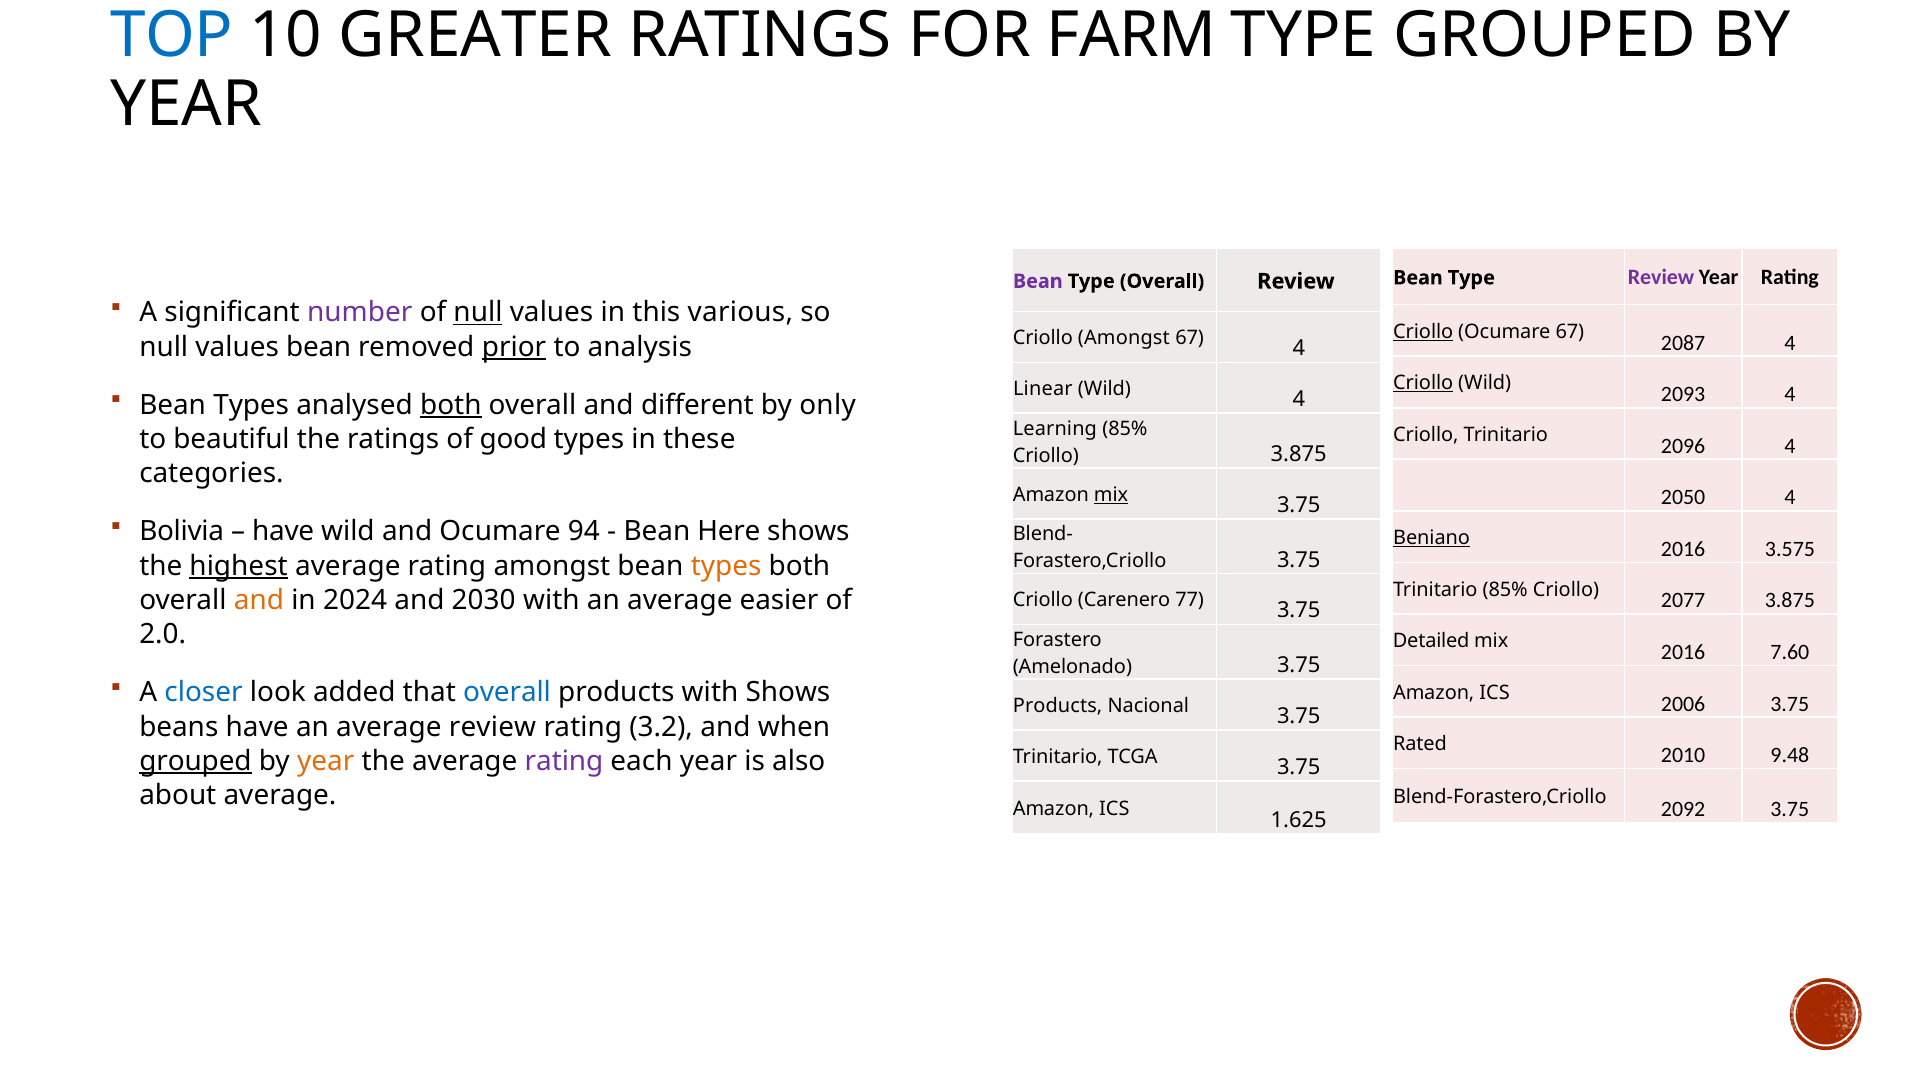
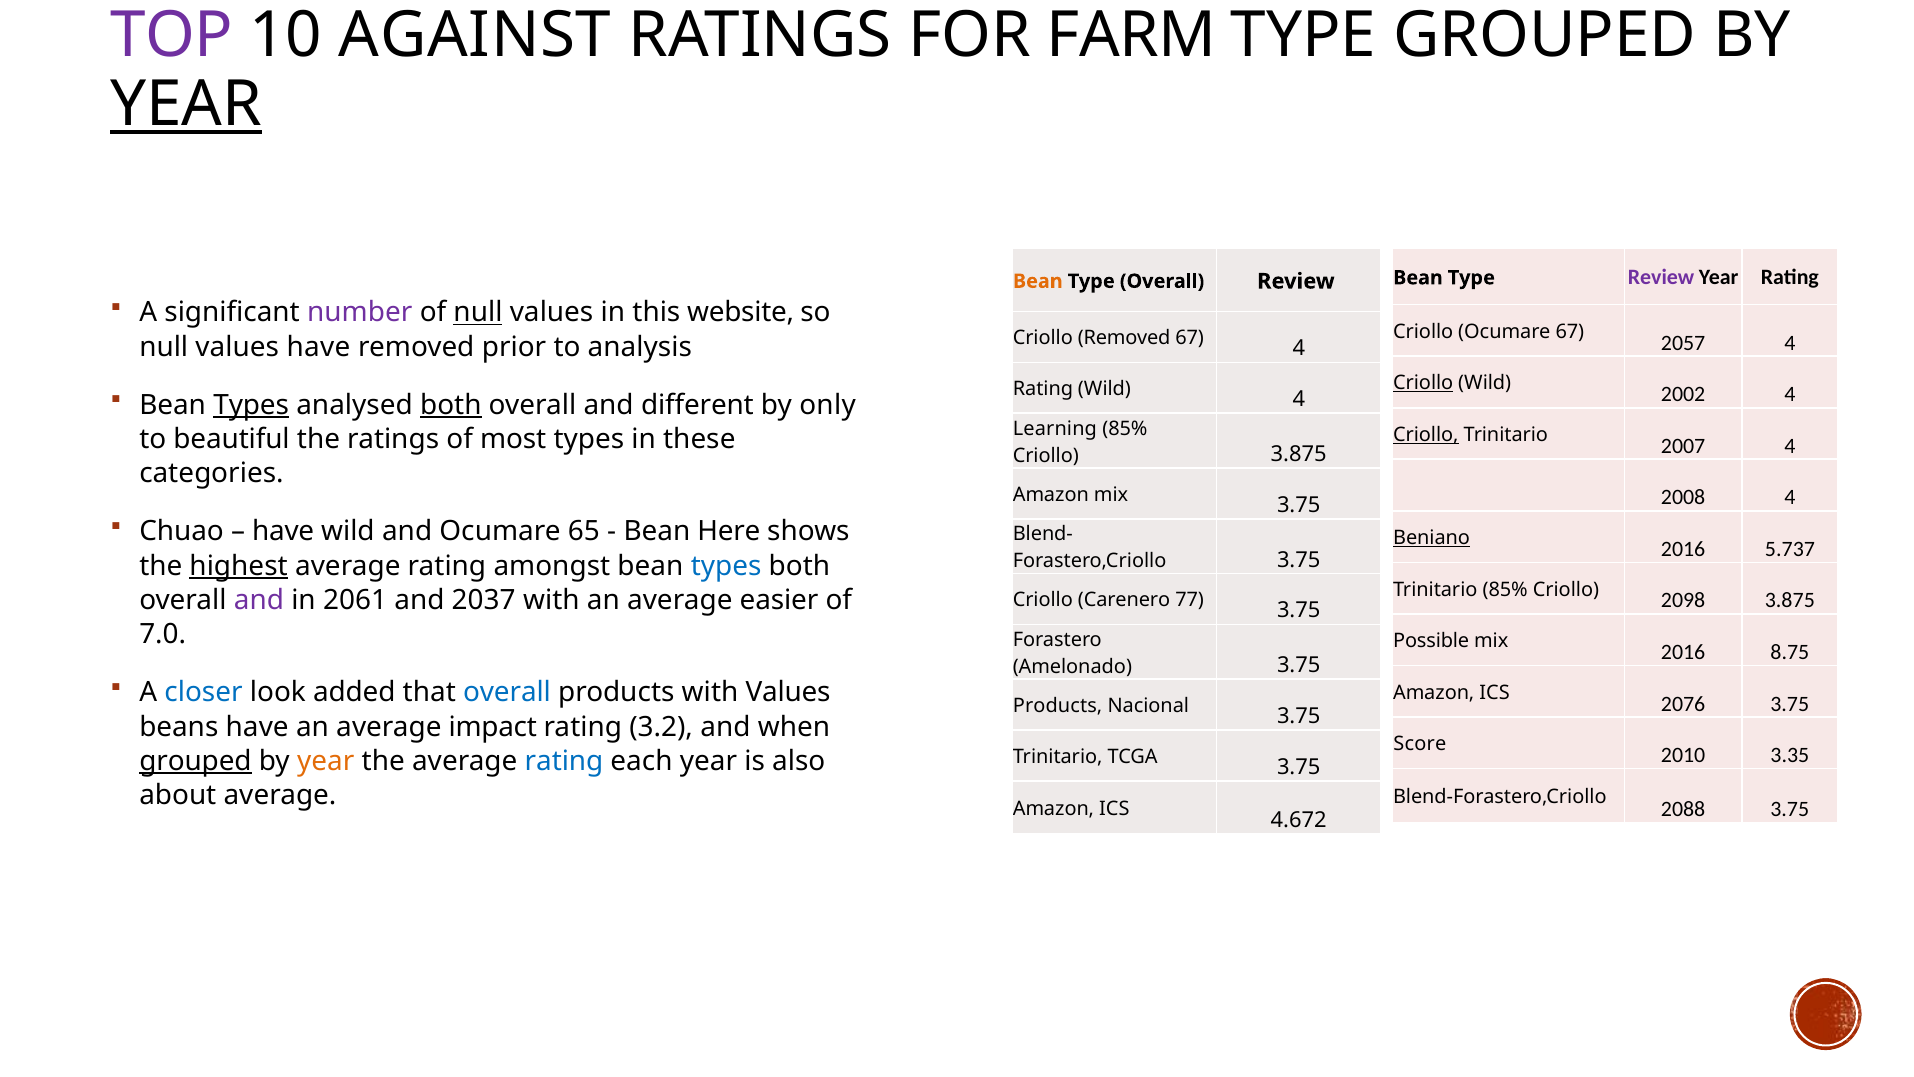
TOP colour: blue -> purple (172, 36)
GREATER: GREATER -> AGAINST (475, 36)
YEAR underline: none -> present (186, 105)
Bean colour: purple -> orange (1038, 281)
various: various -> website (741, 312)
Criollo underline: present -> none (1423, 332)
2087: 2087 -> 2057 (1683, 343)
Criollo Amongst: Amongst -> Removed (1124, 338)
values bean: bean -> have (318, 347)
prior underline: present -> none (514, 347)
2093: 2093 -> 2002 (1683, 394)
Linear: Linear -> Rating (1043, 389)
Types underline: none -> present (251, 405)
Criollo underline: none -> present (1426, 435)
2096: 2096 -> 2007 (1683, 446)
good: good -> most (513, 439)
2050: 2050 -> 2008 (1683, 497)
mix underline: present -> none (1111, 495)
Bolivia: Bolivia -> Chuao (182, 532)
94: 94 -> 65 (584, 532)
3.575: 3.575 -> 5.737 (1790, 549)
types colour: orange -> blue (726, 566)
2077: 2077 -> 2098 (1683, 600)
and colour: orange -> purple (259, 600)
2024: 2024 -> 2061 (355, 600)
2030: 2030 -> 2037 (484, 600)
2.0: 2.0 -> 7.0 (163, 634)
Detailed: Detailed -> Possible (1431, 641)
7.60: 7.60 -> 8.75 (1790, 652)
with Shows: Shows -> Values (788, 692)
2006: 2006 -> 2076 (1683, 704)
average review: review -> impact (493, 727)
Rated: Rated -> Score (1420, 744)
9.48: 9.48 -> 3.35 (1790, 755)
rating colour: purple -> blue (564, 761)
2092: 2092 -> 2088 (1683, 809)
1.625: 1.625 -> 4.672 (1299, 820)
